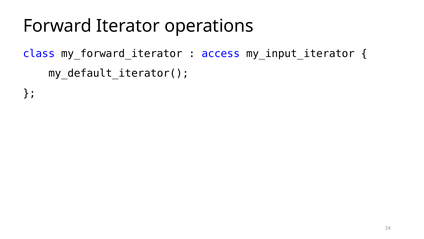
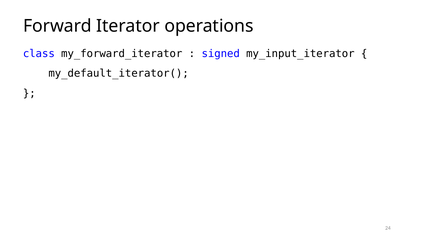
access: access -> signed (221, 54)
